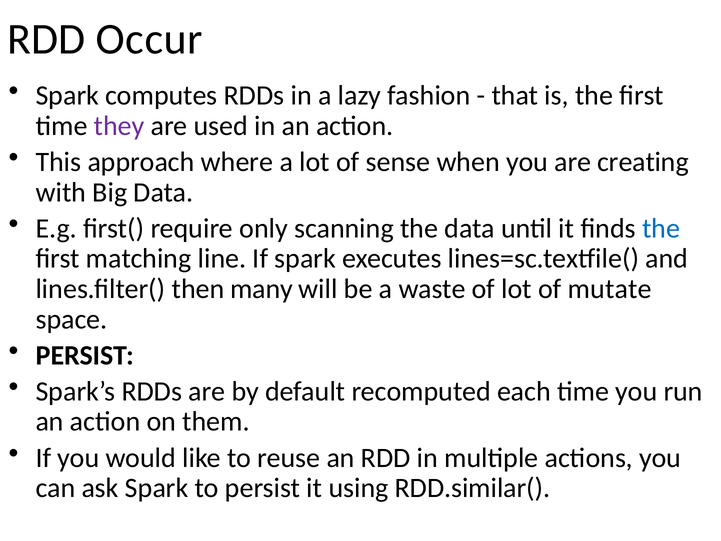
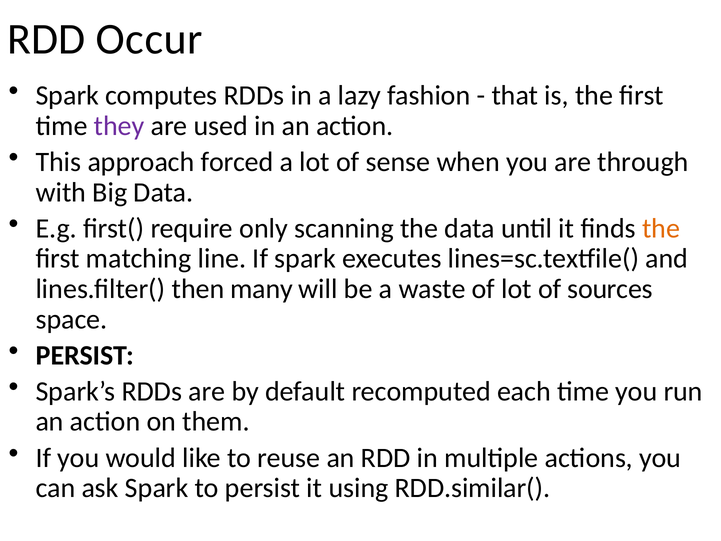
where: where -> forced (237, 162)
creating: creating -> through (643, 162)
the colour: blue -> orange (661, 228)
mutate: mutate -> sources (610, 289)
